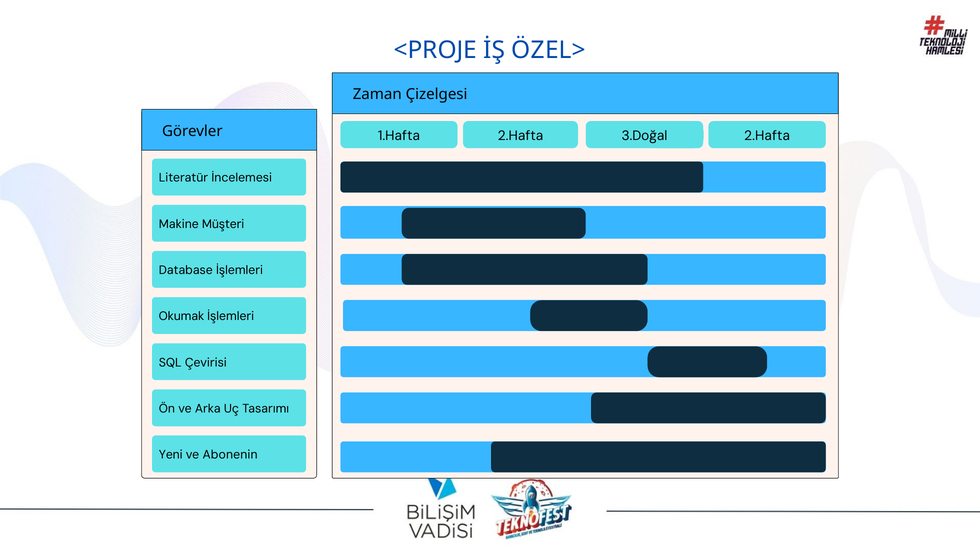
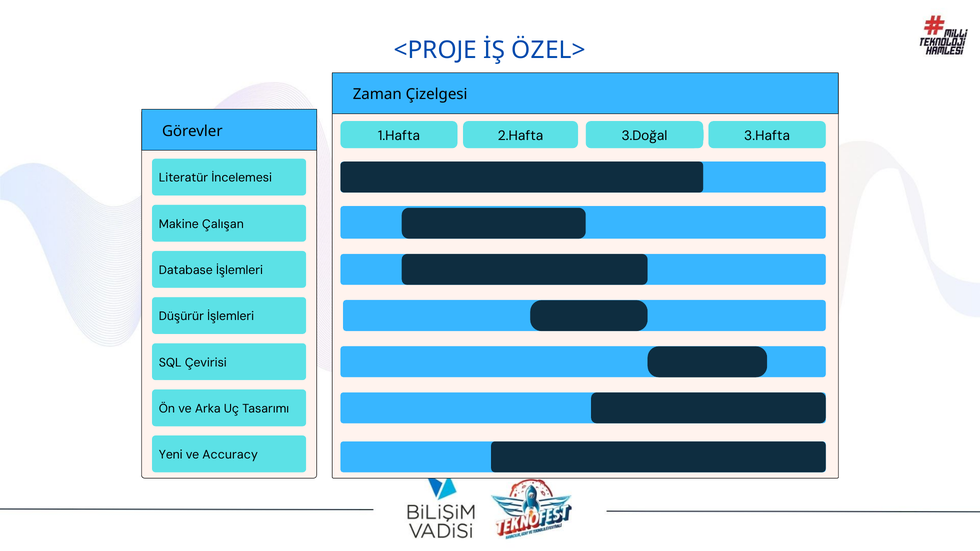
1.Hafta 2.Hafta: 2.Hafta -> 3.Hafta (767, 136)
Müşteri: Müşteri -> Çalışan (223, 224)
Okumak: Okumak -> Düşürür (181, 317)
Abonenin: Abonenin -> Accuracy (230, 455)
